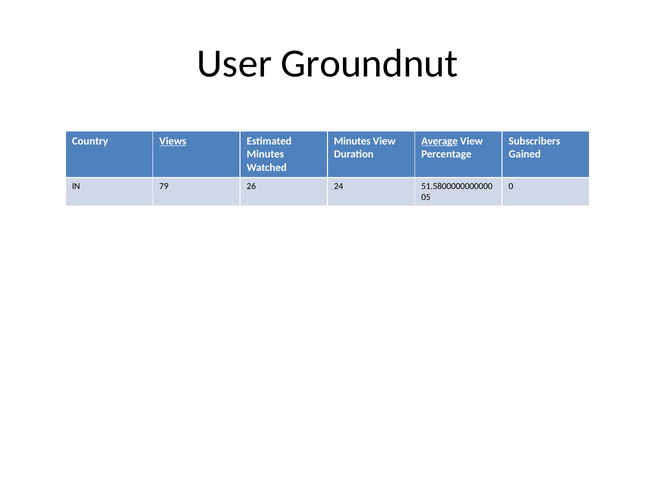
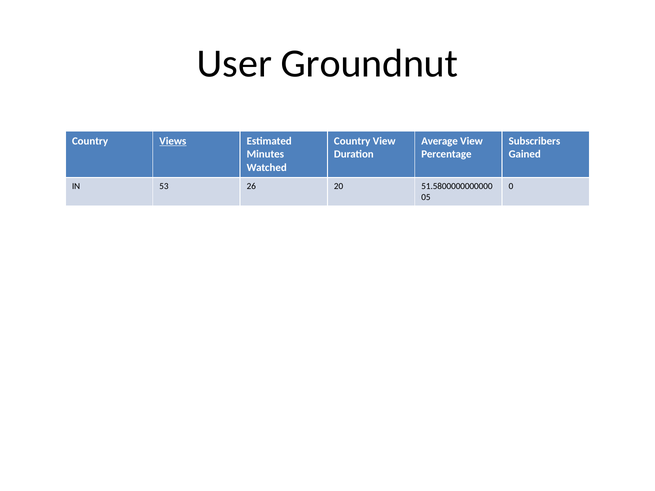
Minutes: Minutes -> Country (352, 141)
Average underline: present -> none (440, 141)
79: 79 -> 53 (164, 186)
24: 24 -> 20 (339, 186)
